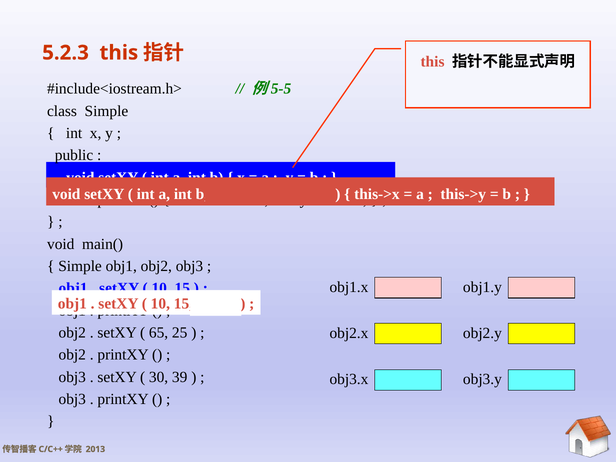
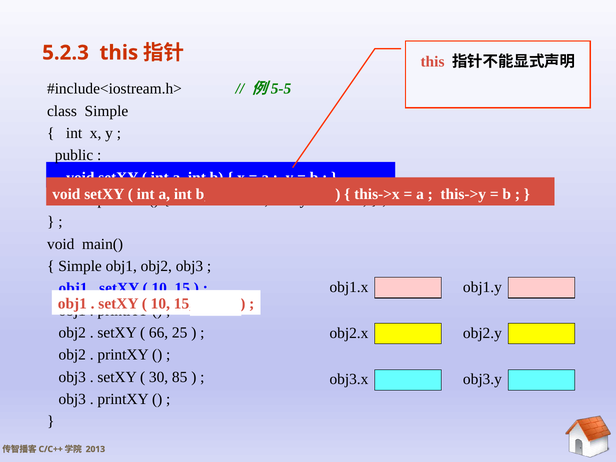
65: 65 -> 66 (159, 333)
39: 39 -> 85 (180, 377)
